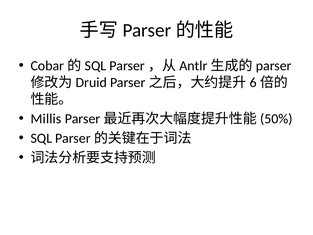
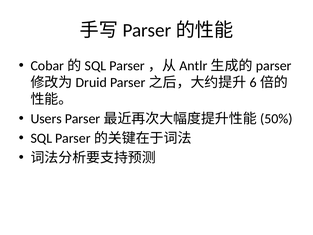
Millis: Millis -> Users (46, 119)
